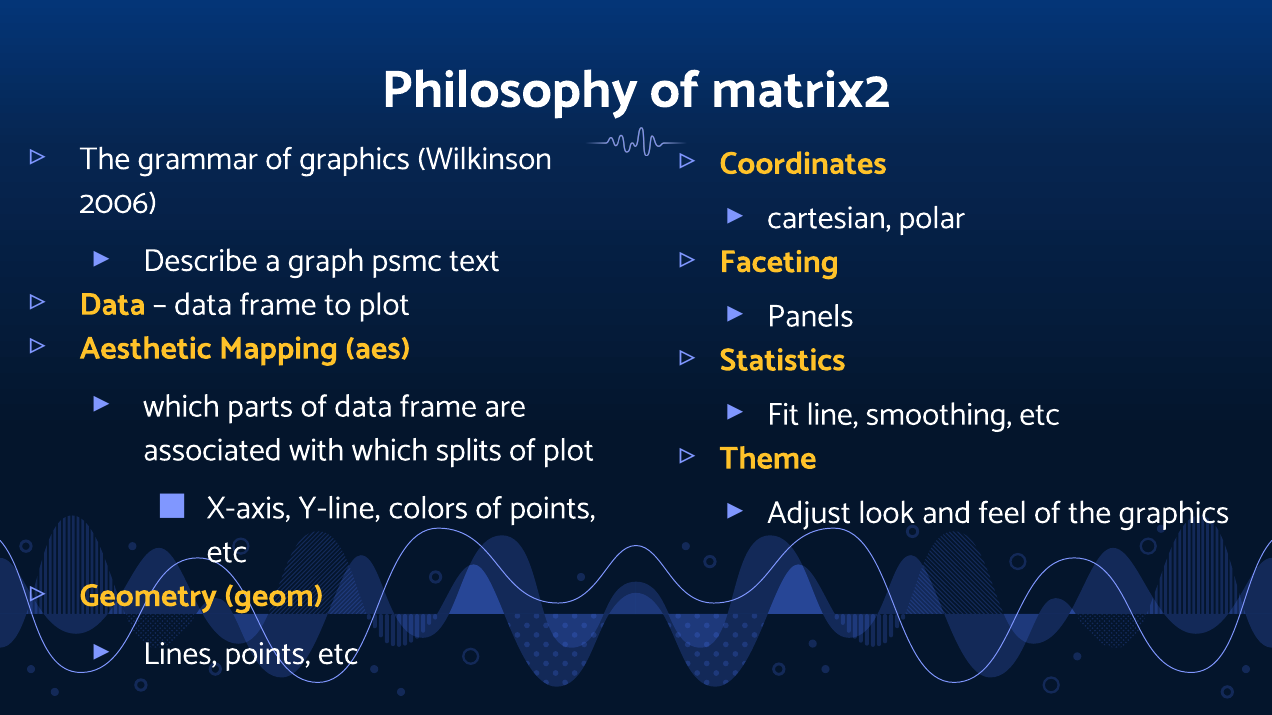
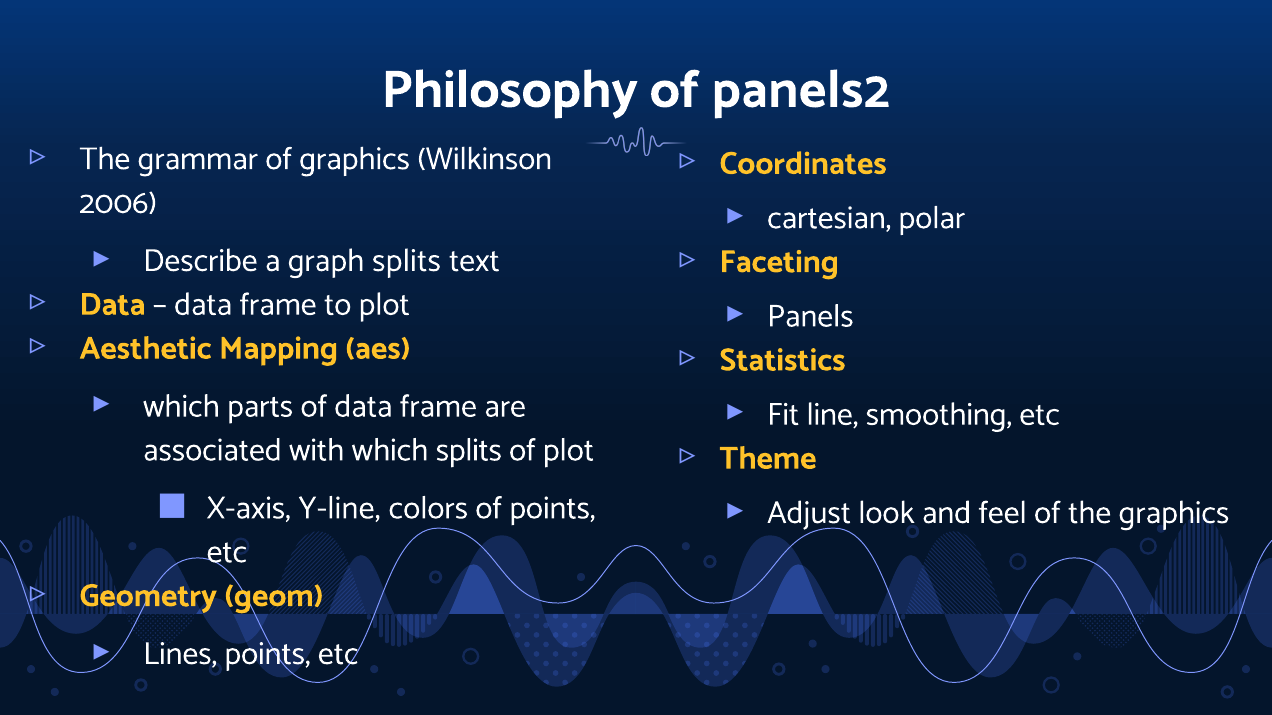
matrix2: matrix2 -> panels2 (801, 89)
graph psmc: psmc -> splits (406, 261)
